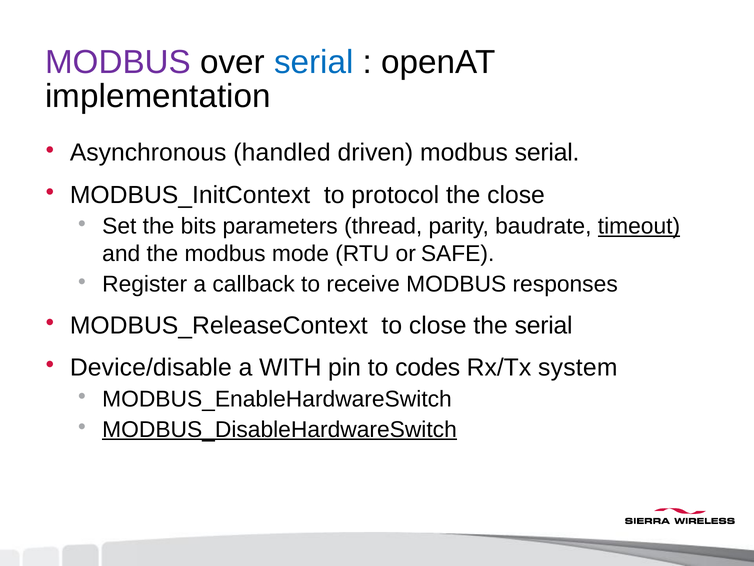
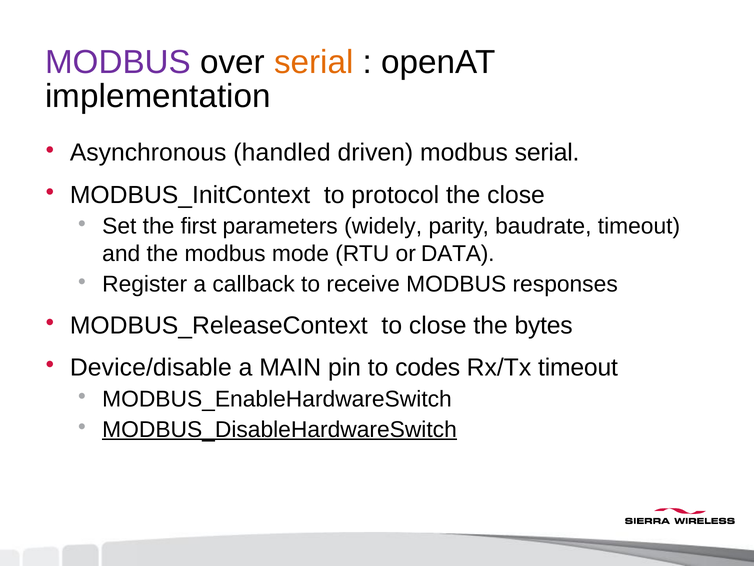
serial colour: blue -> orange (314, 62)
bits: bits -> first (199, 226)
thread: thread -> widely (383, 226)
timeout underline: present -> none (639, 226)
SAFE: SAFE -> DATA (458, 254)
the serial: serial -> bytes (544, 325)
WITH: WITH -> MAIN (290, 367)
Rx/Tx system: system -> timeout (578, 367)
